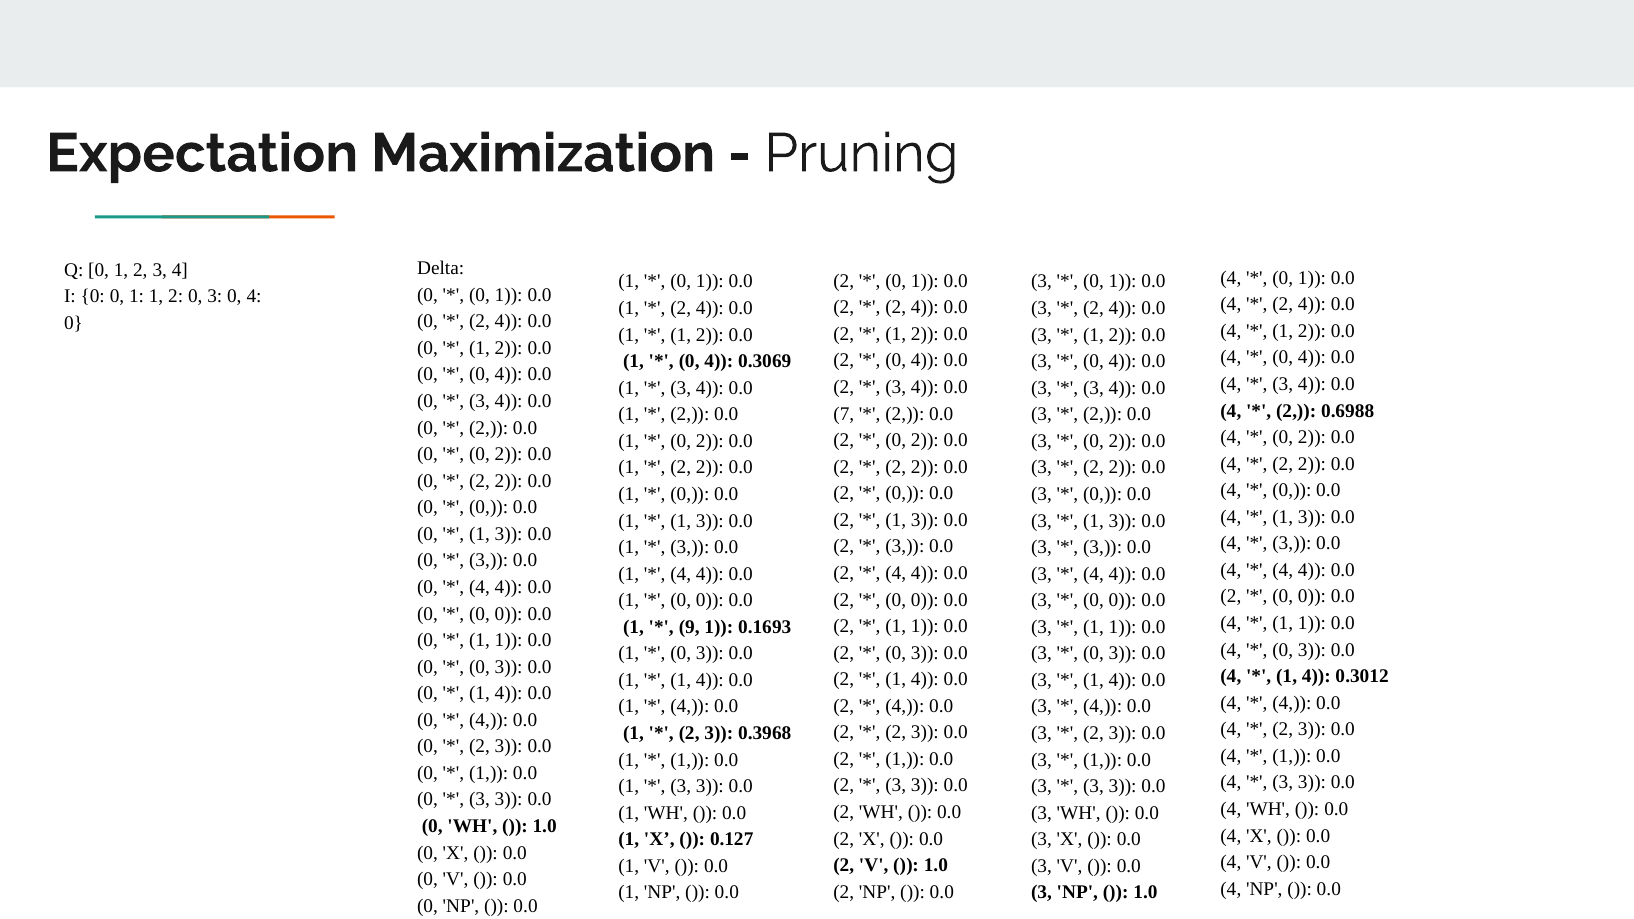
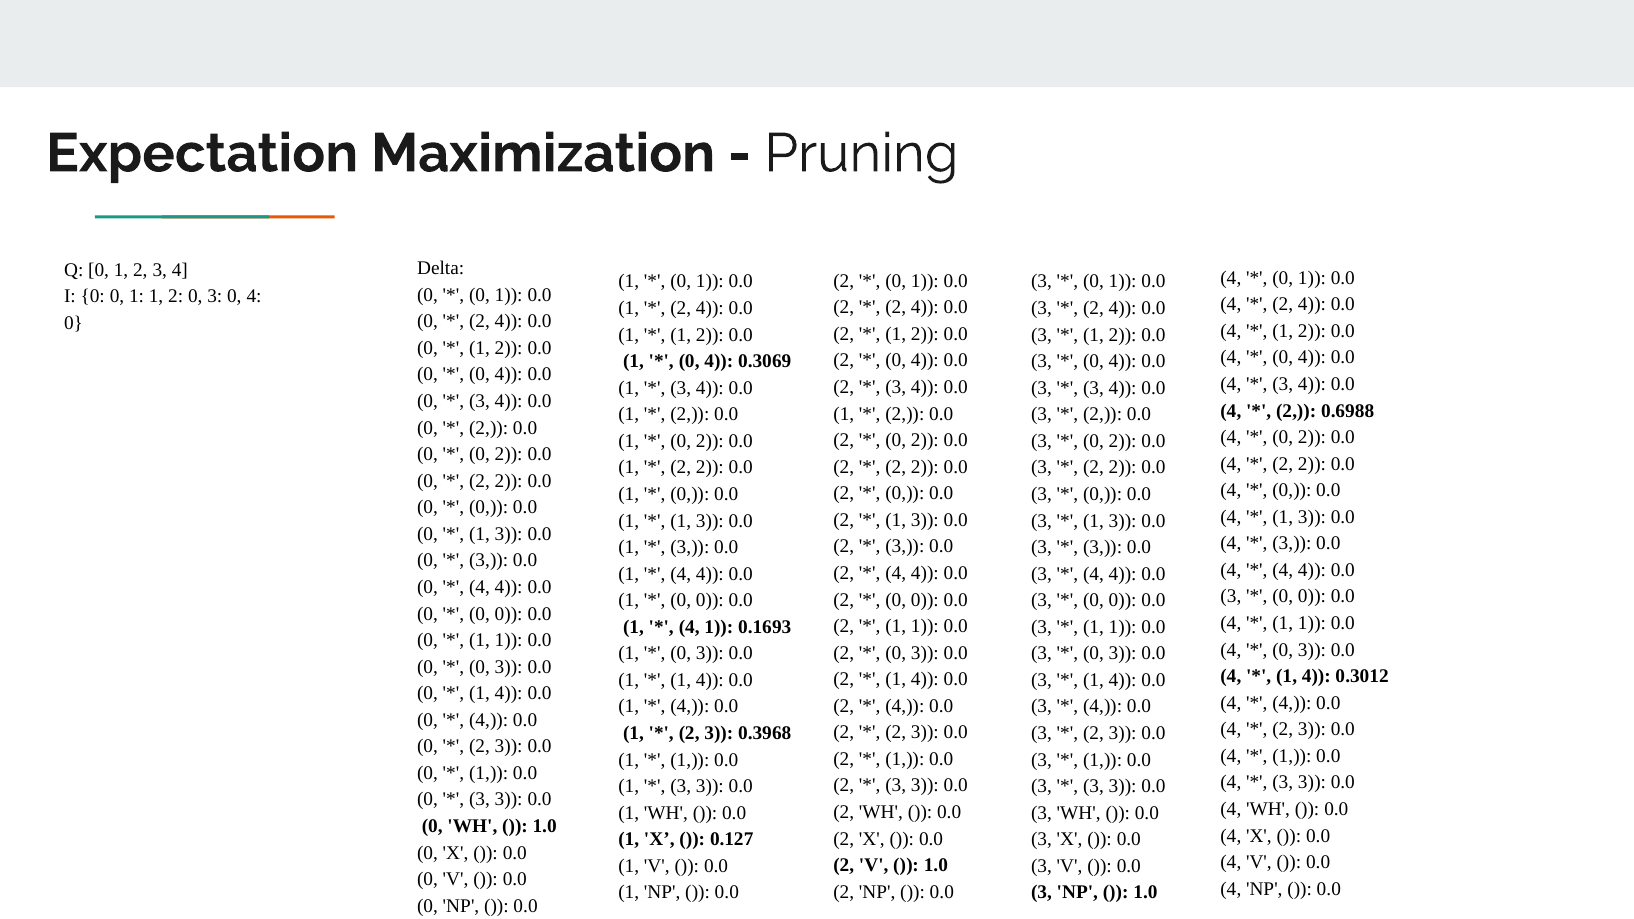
7: 7 -> 1 (844, 414)
2: 2 -> 3 (1231, 597)
9: 9 -> 4 (689, 627)
